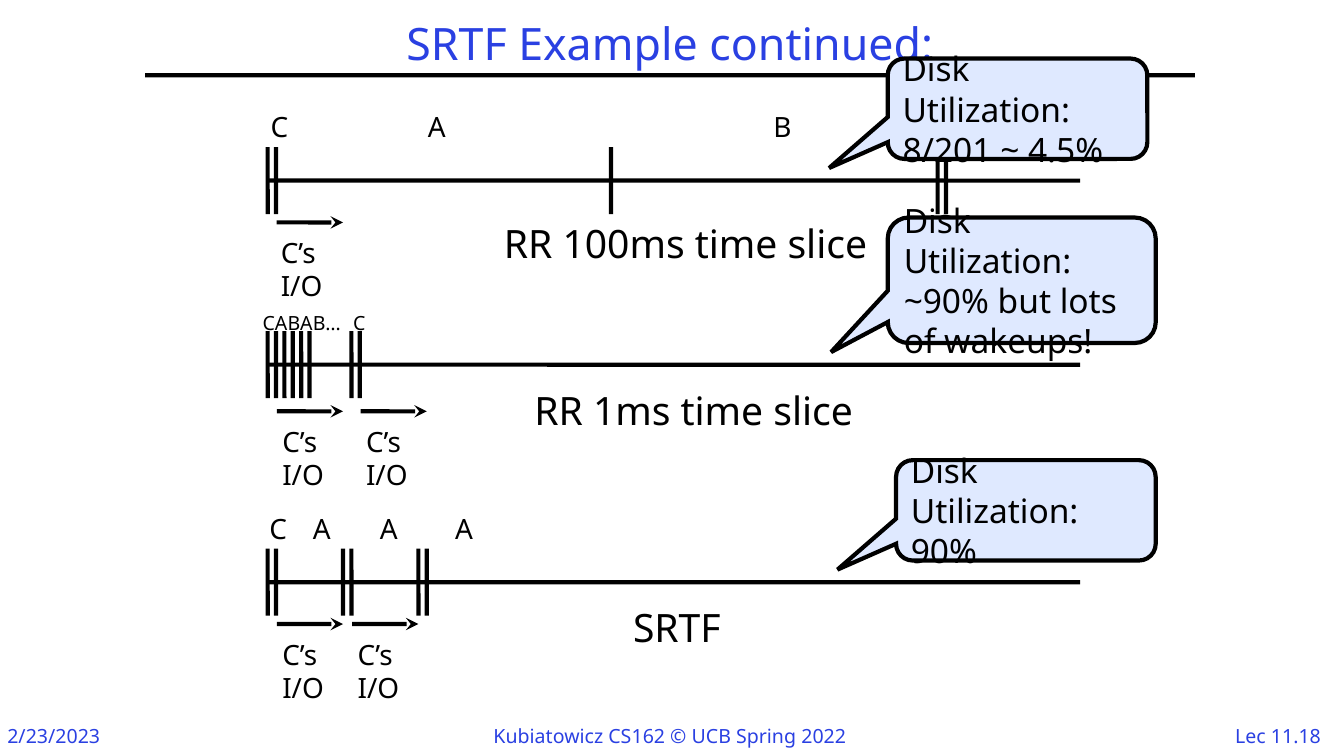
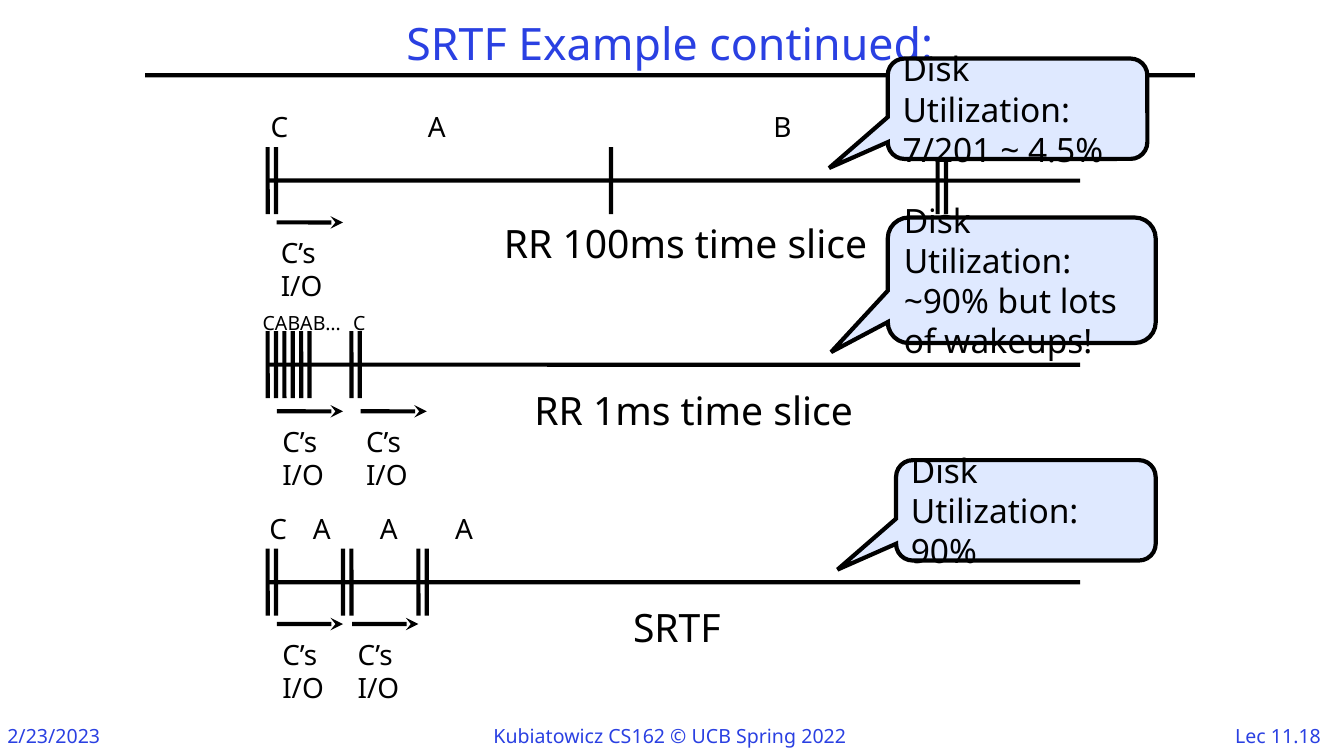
8/201: 8/201 -> 7/201 (947, 151)
